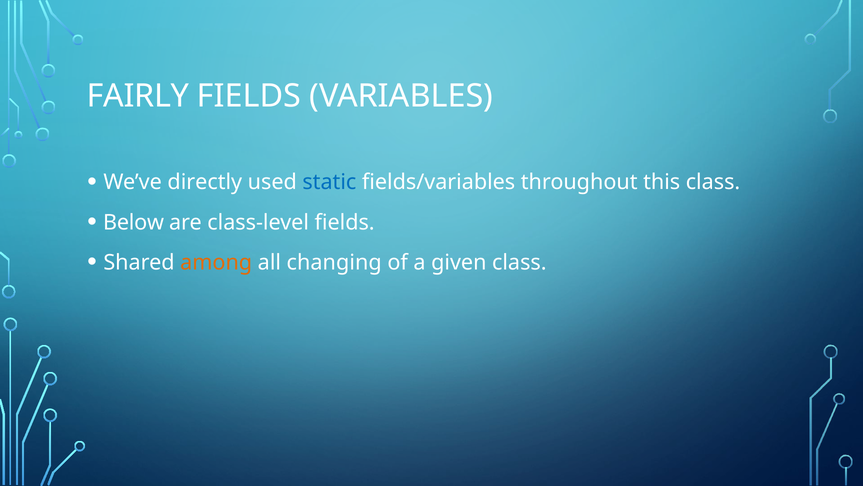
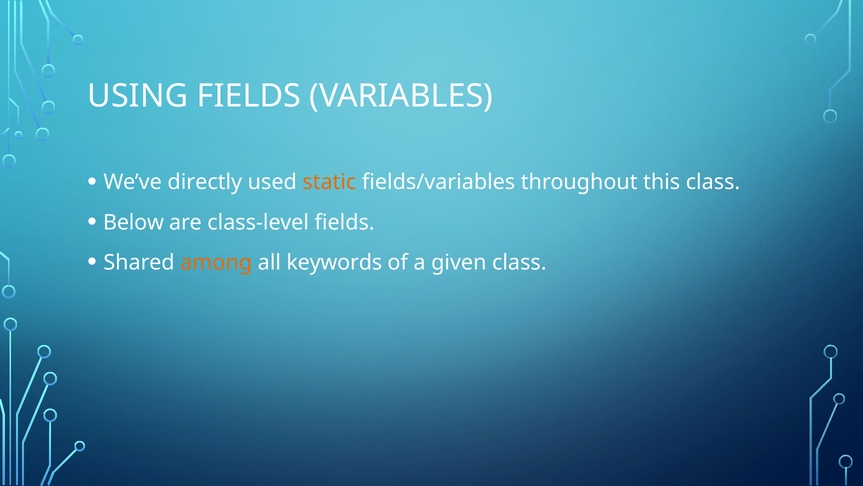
FAIRLY: FAIRLY -> USING (138, 96)
static colour: blue -> orange (329, 182)
changing: changing -> keywords (334, 262)
